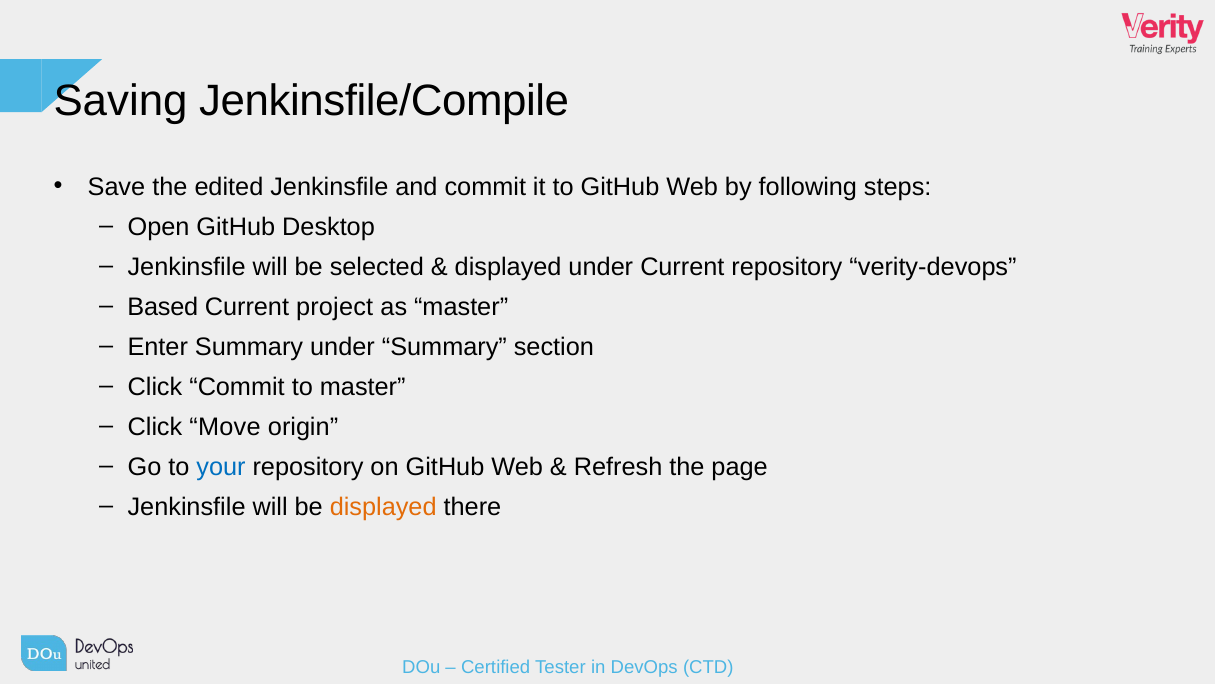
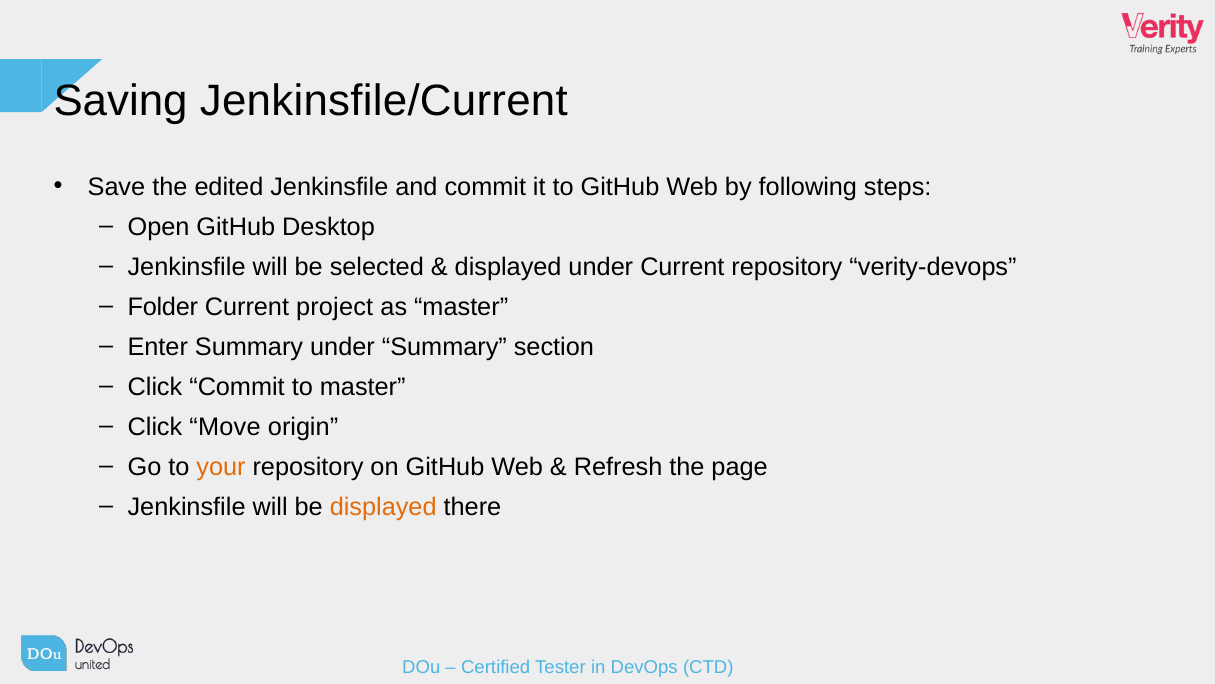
Jenkinsfile/Compile: Jenkinsfile/Compile -> Jenkinsfile/Current (384, 101)
Based: Based -> Folder (163, 307)
your colour: blue -> orange (221, 467)
